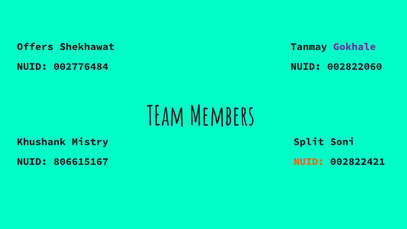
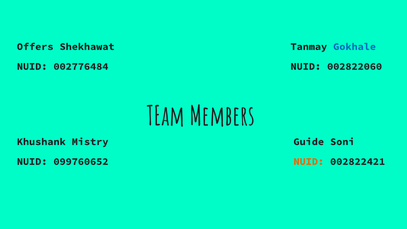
Gokhale colour: purple -> blue (355, 47)
Split: Split -> Guide (309, 142)
806615167: 806615167 -> 099760652 (81, 161)
